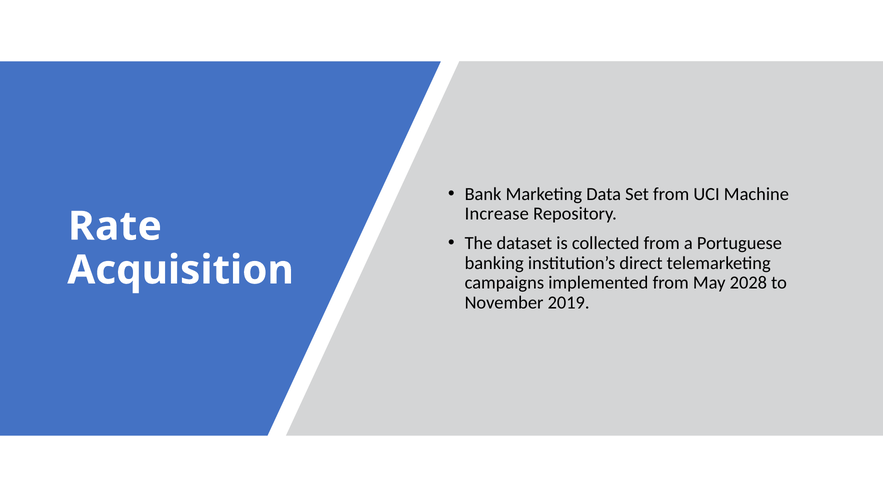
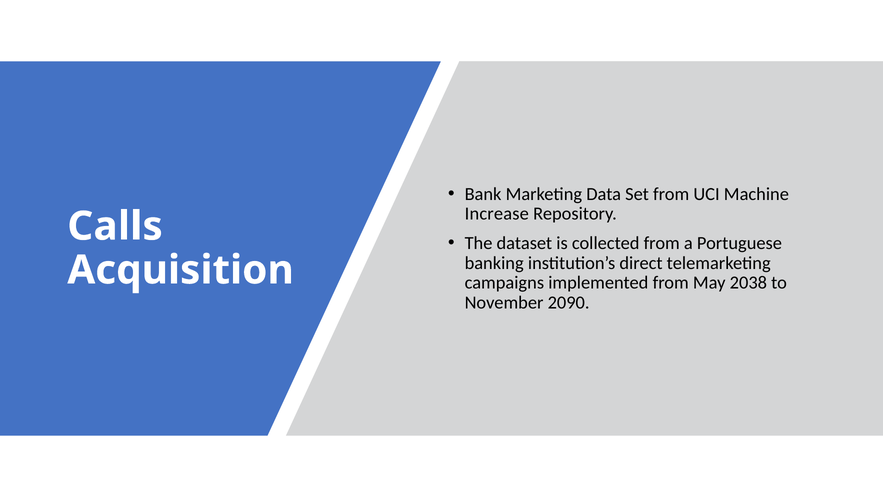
Rate: Rate -> Calls (115, 226)
2028: 2028 -> 2038 (748, 283)
2019: 2019 -> 2090 (569, 303)
